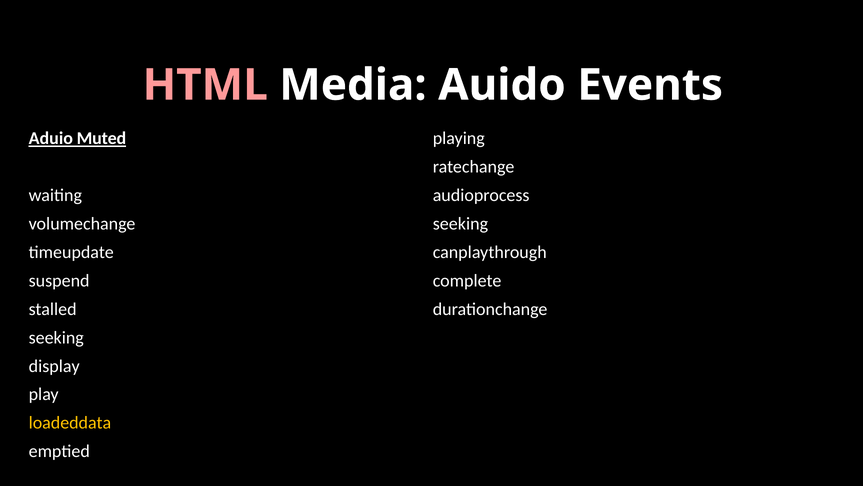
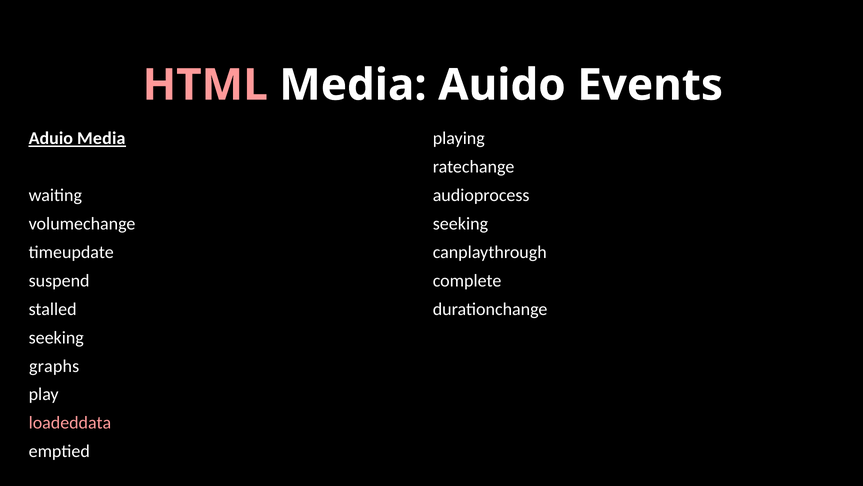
Aduio Muted: Muted -> Media (101, 138)
display: display -> graphs (54, 366)
loadeddata colour: yellow -> pink (70, 422)
